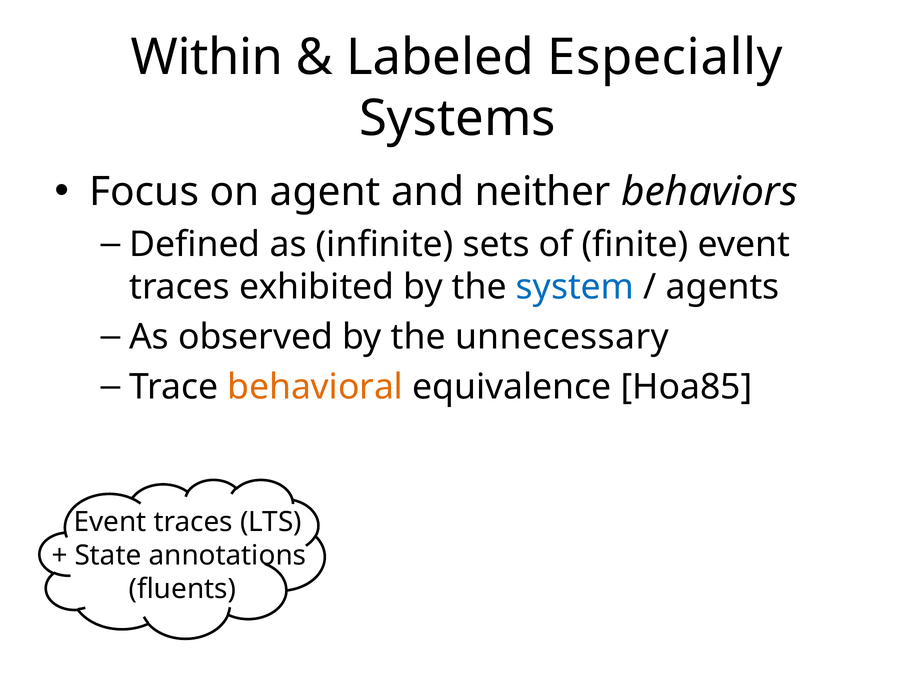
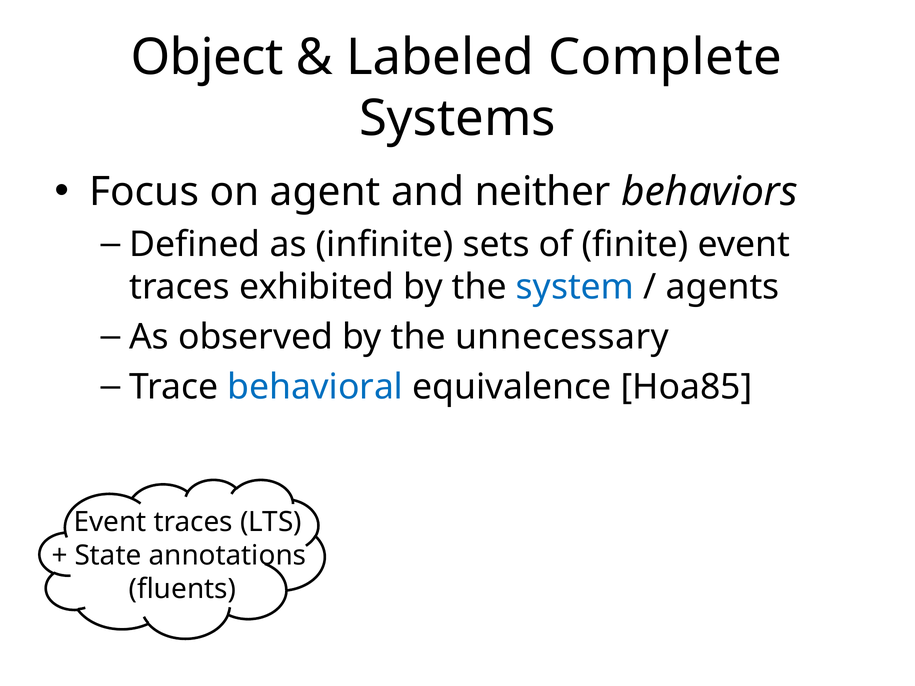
Within: Within -> Object (207, 58)
Especially: Especially -> Complete (665, 58)
behavioral colour: orange -> blue (315, 387)
